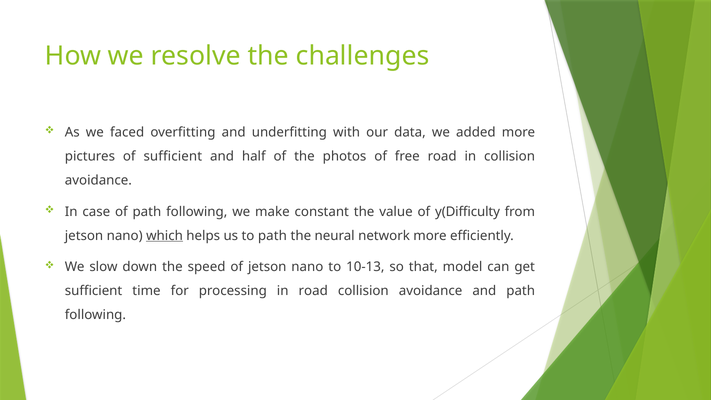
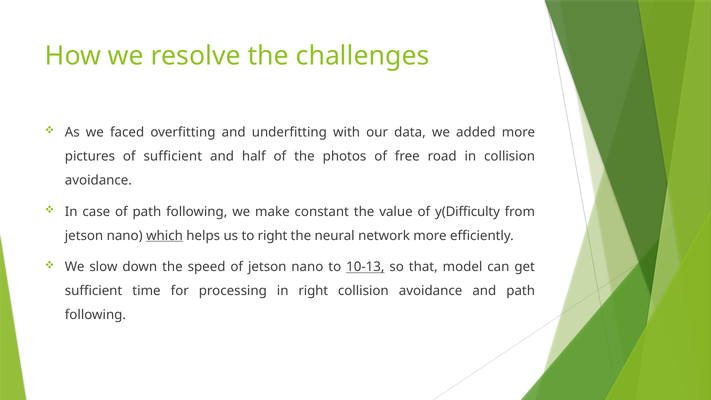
to path: path -> right (273, 236)
10-13 underline: none -> present (365, 267)
in road: road -> right (313, 291)
